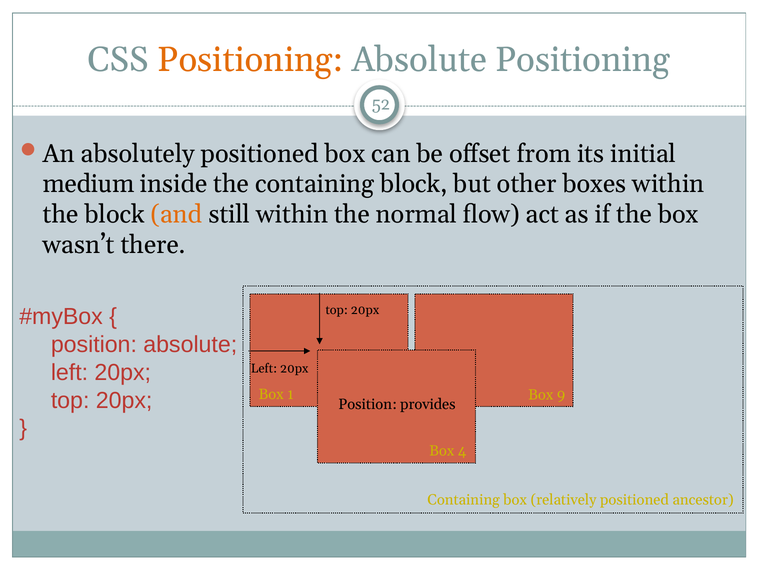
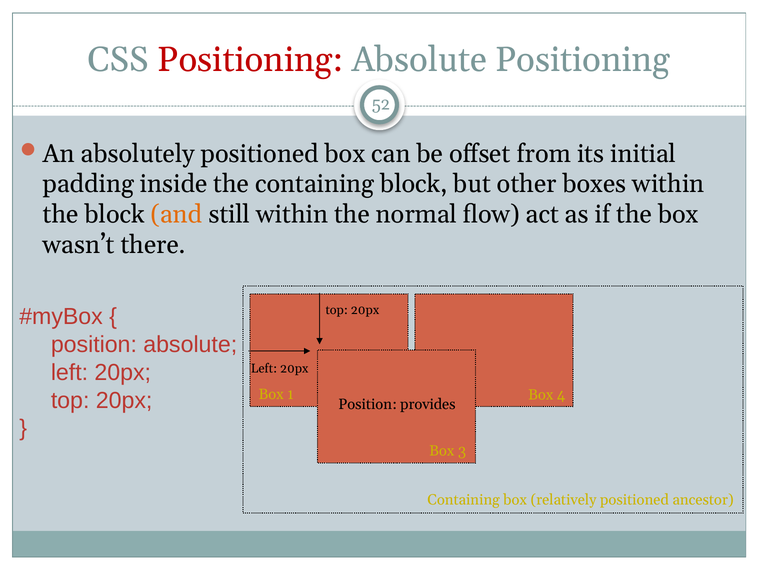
Positioning colour: orange -> red (250, 60)
medium: medium -> padding (88, 184)
9: 9 -> 4 (561, 394)
4: 4 -> 3 (462, 450)
